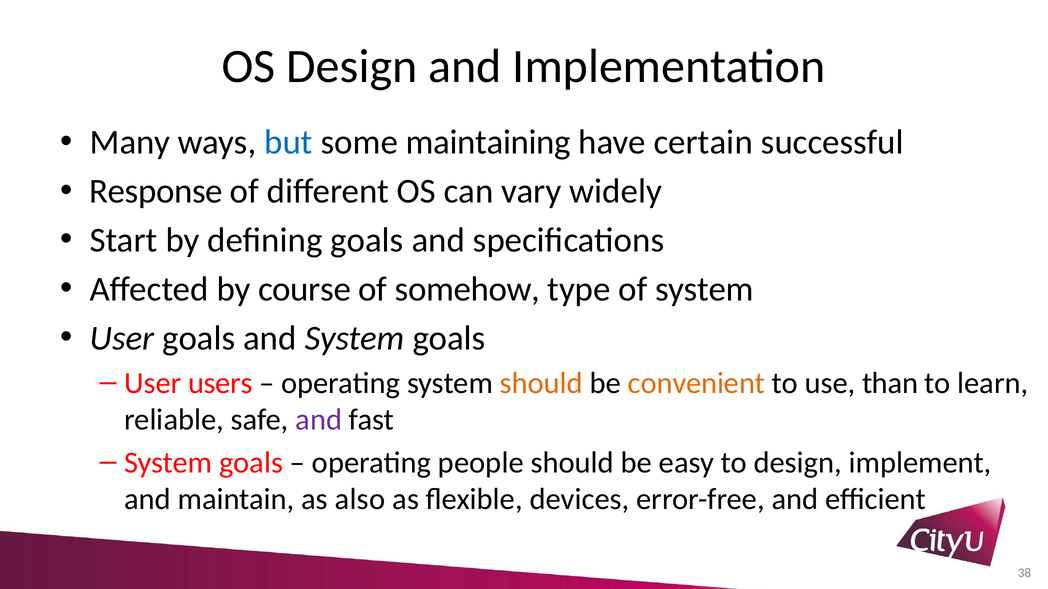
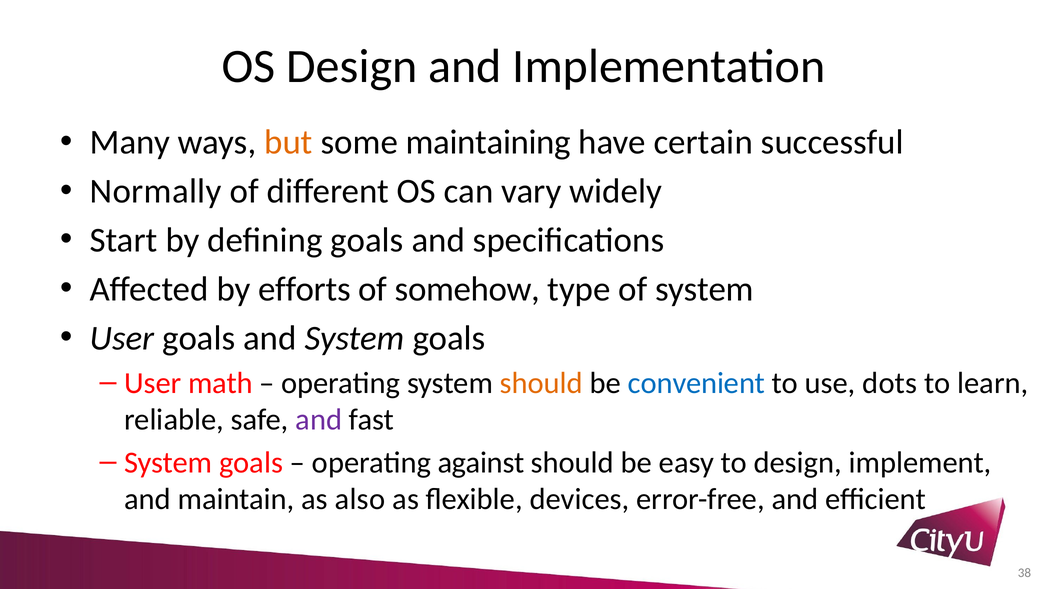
but colour: blue -> orange (288, 143)
Response: Response -> Normally (156, 191)
course: course -> efforts (304, 289)
users: users -> math (220, 383)
convenient colour: orange -> blue (697, 383)
than: than -> dots (890, 383)
people: people -> against (481, 463)
